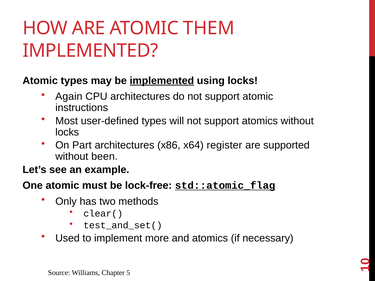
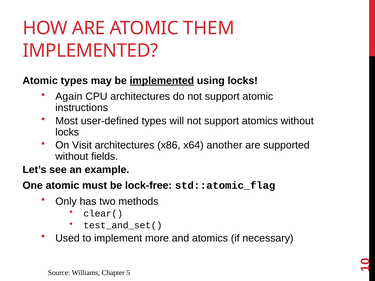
Part: Part -> Visit (82, 145)
register: register -> another (224, 145)
been: been -> fields (105, 157)
std::atomic_flag underline: present -> none (225, 186)
